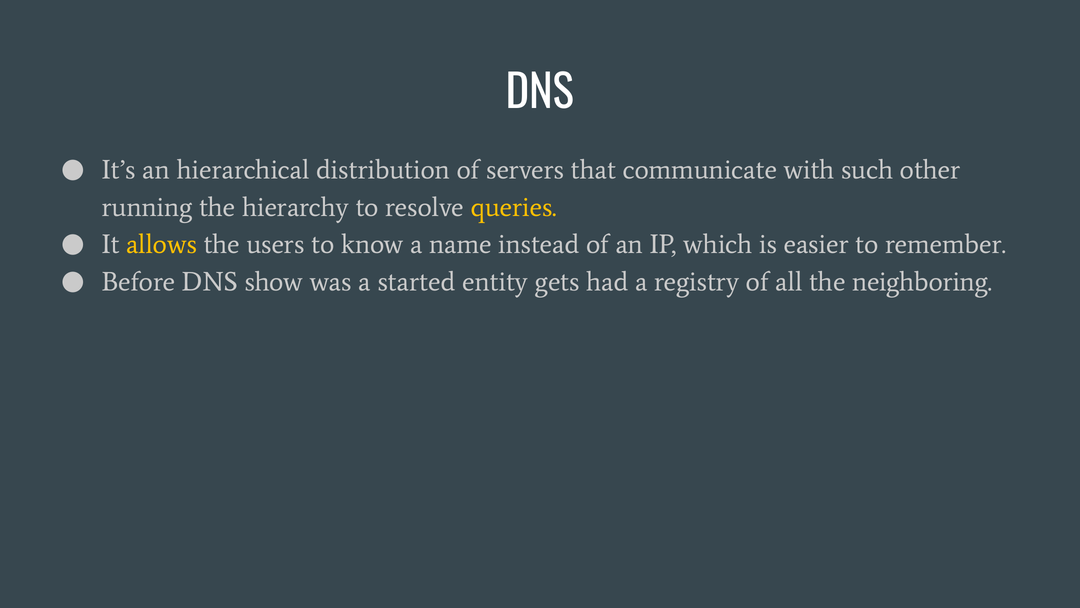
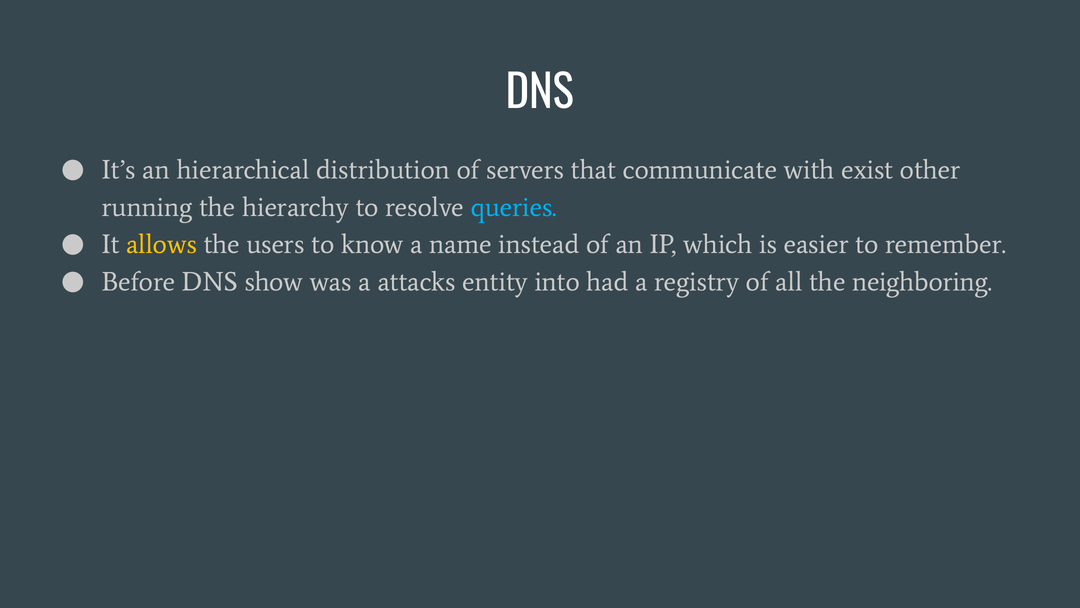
such: such -> exist (867, 170)
queries colour: yellow -> light blue (514, 207)
started: started -> attacks (417, 282)
gets: gets -> into (557, 282)
